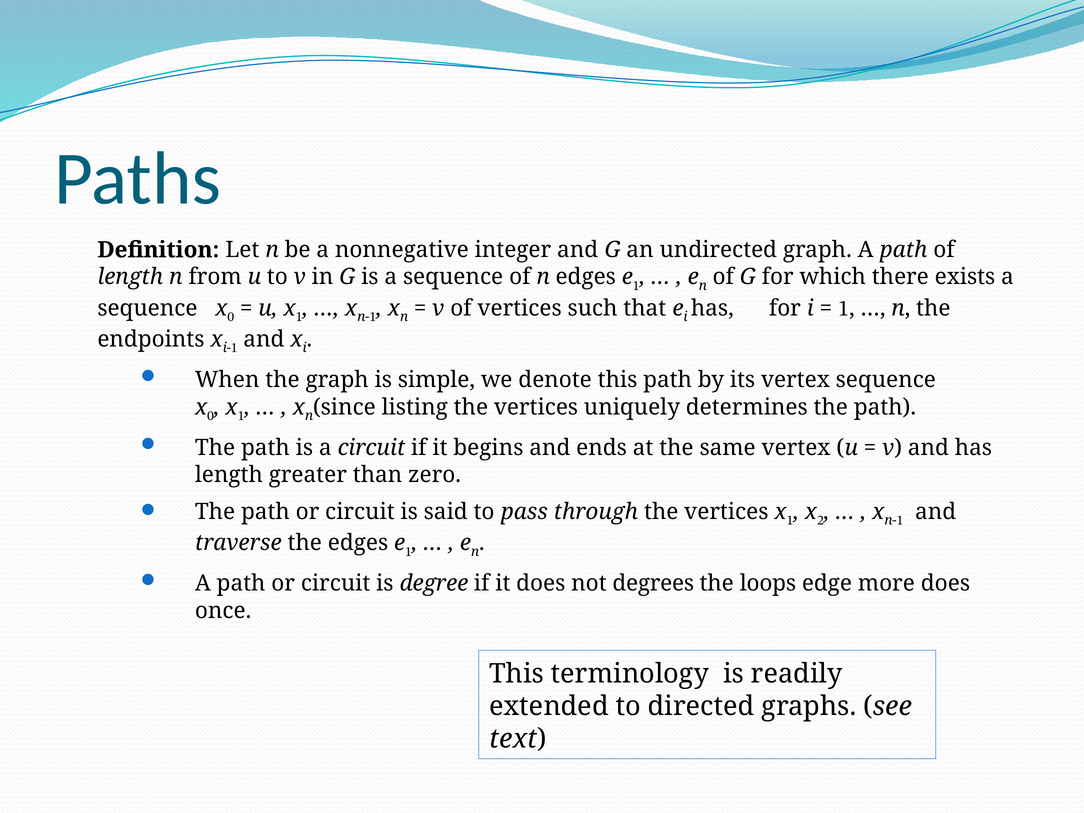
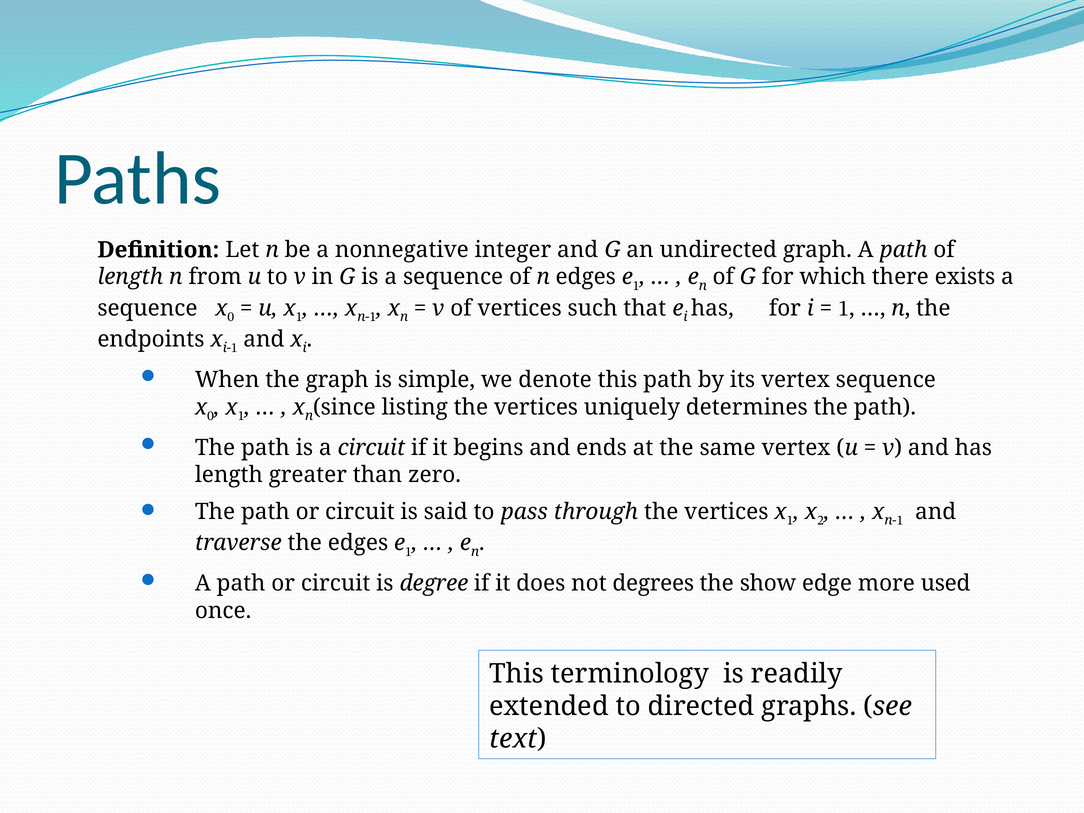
loops: loops -> show (768, 584)
more does: does -> used (946, 584)
